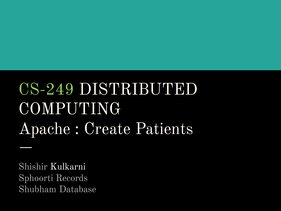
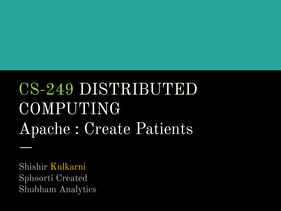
Kulkarni colour: white -> yellow (68, 166)
Records: Records -> Created (72, 178)
Database: Database -> Analytics (78, 189)
